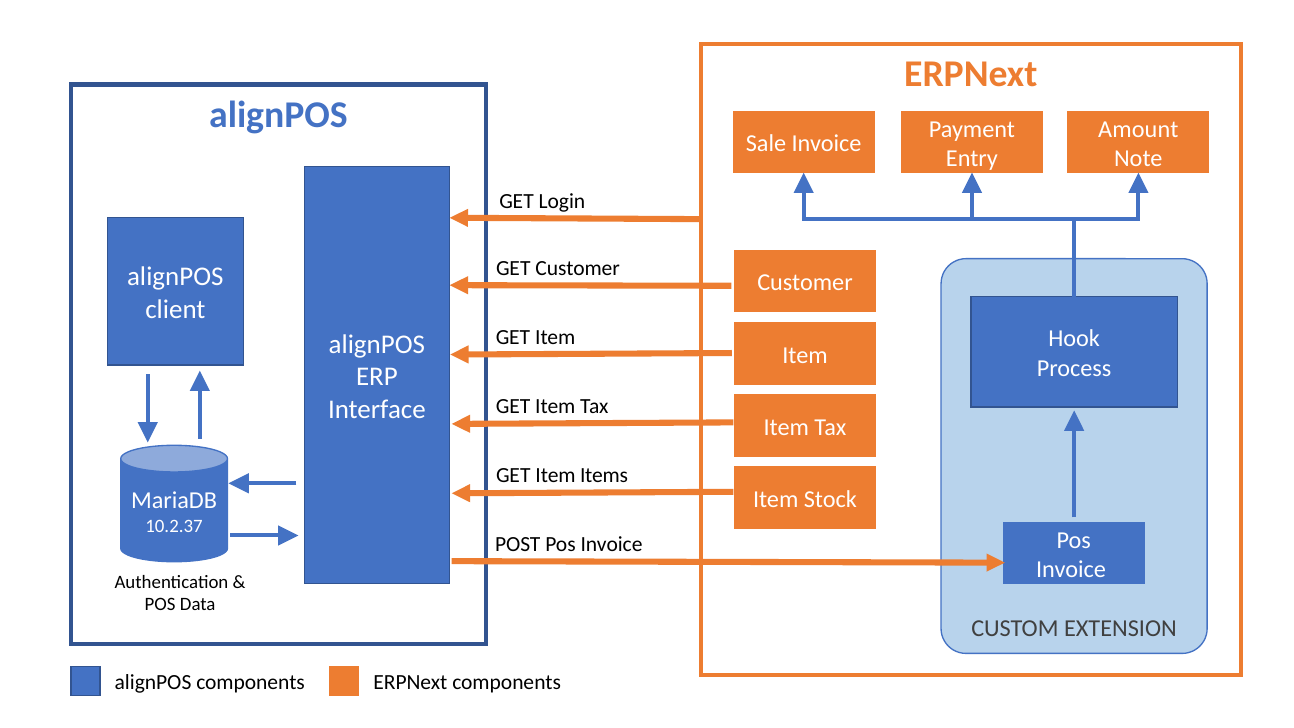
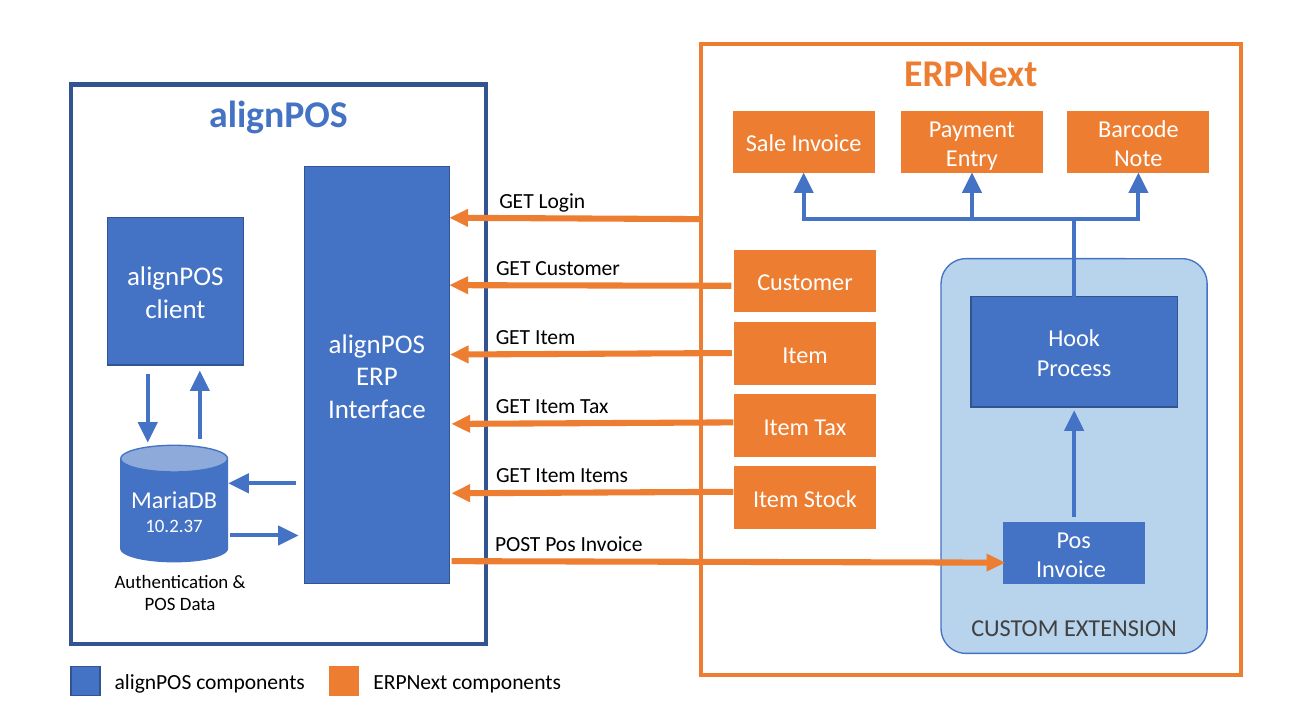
Amount: Amount -> Barcode (1138, 129)
